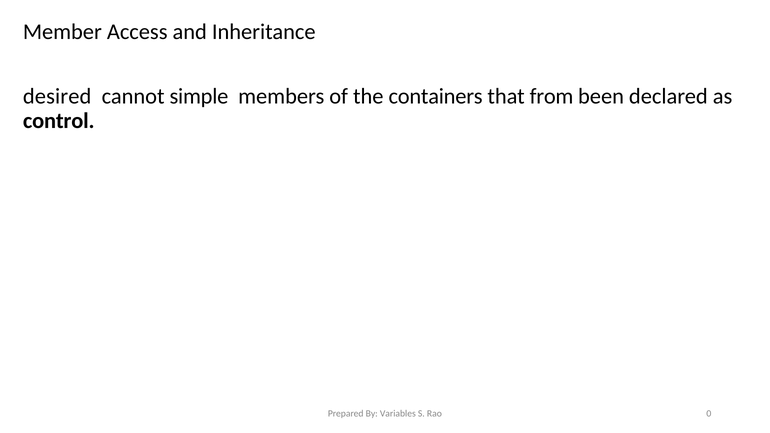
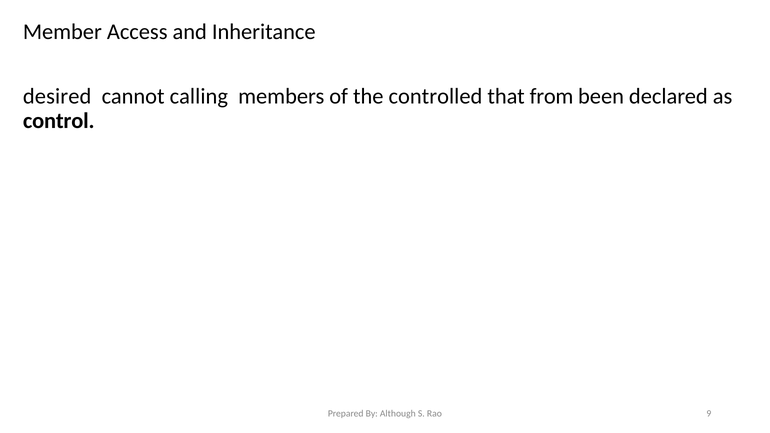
simple: simple -> calling (199, 97)
containers: containers -> controlled (435, 97)
Variables: Variables -> Although (398, 414)
0: 0 -> 9 (709, 414)
